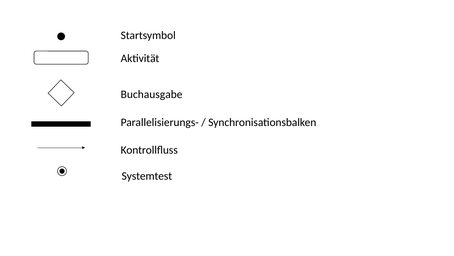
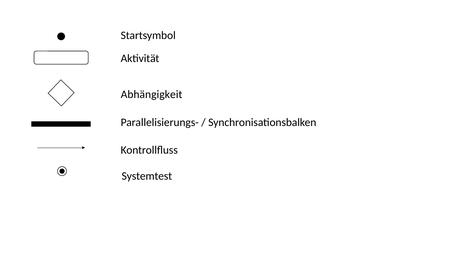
Buchausgabe: Buchausgabe -> Abhängigkeit (152, 94)
